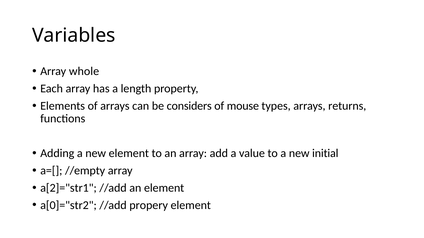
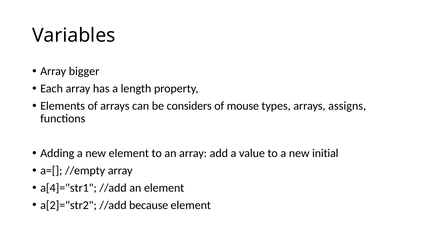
whole: whole -> bigger (84, 71)
returns: returns -> assigns (347, 106)
a[2]="str1: a[2]="str1 -> a[4]="str1 (68, 188)
a[0]="str2: a[0]="str2 -> a[2]="str2 (68, 206)
propery: propery -> because (149, 206)
